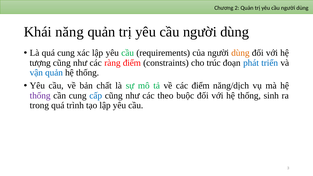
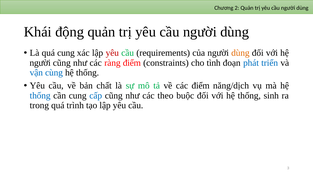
năng: năng -> động (70, 32)
yêu colour: black -> red (112, 53)
tượng: tượng -> người (40, 63)
trúc: trúc -> tình (214, 63)
vận quản: quản -> cùng (54, 73)
thống colour: purple -> blue (40, 96)
